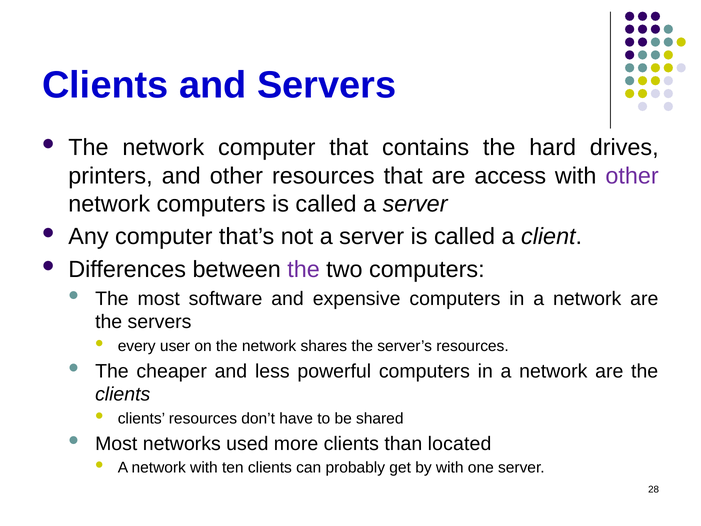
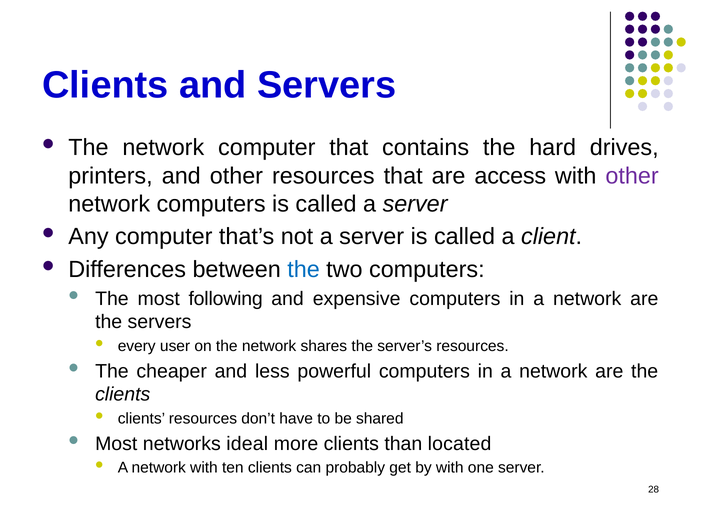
the colour: purple -> blue (304, 269)
software: software -> following (226, 299)
used: used -> ideal (247, 443)
